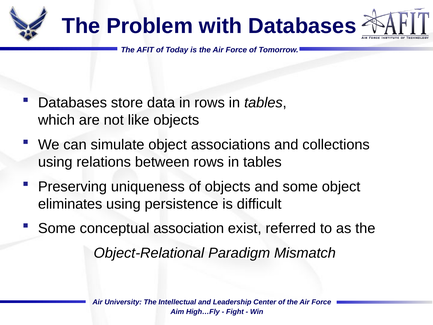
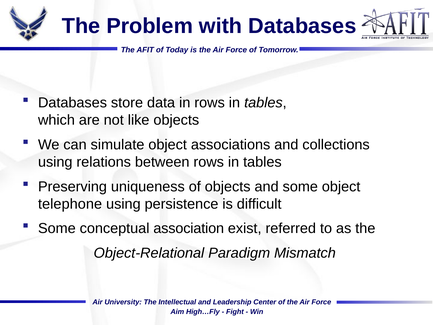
eliminates: eliminates -> telephone (70, 204)
